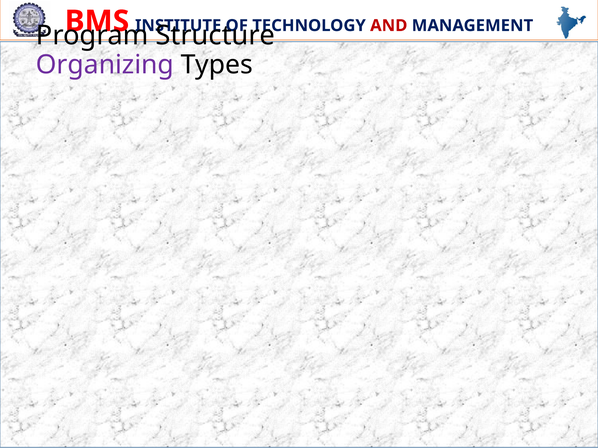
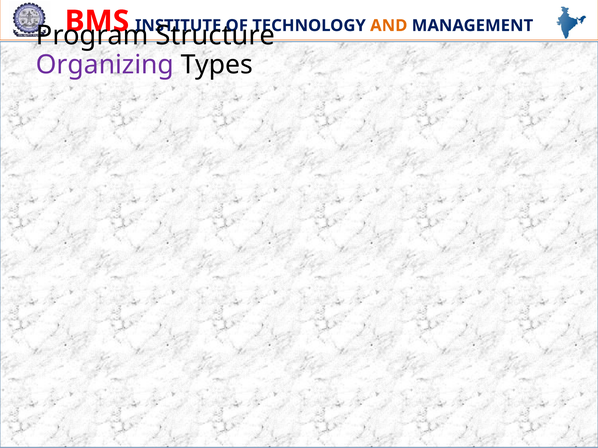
AND colour: red -> orange (389, 26)
